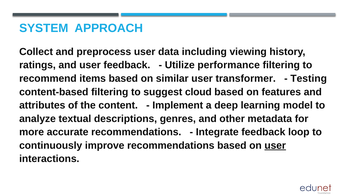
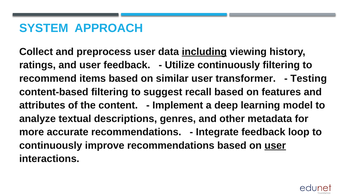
including underline: none -> present (204, 52)
Utilize performance: performance -> continuously (229, 65)
cloud: cloud -> recall (198, 92)
